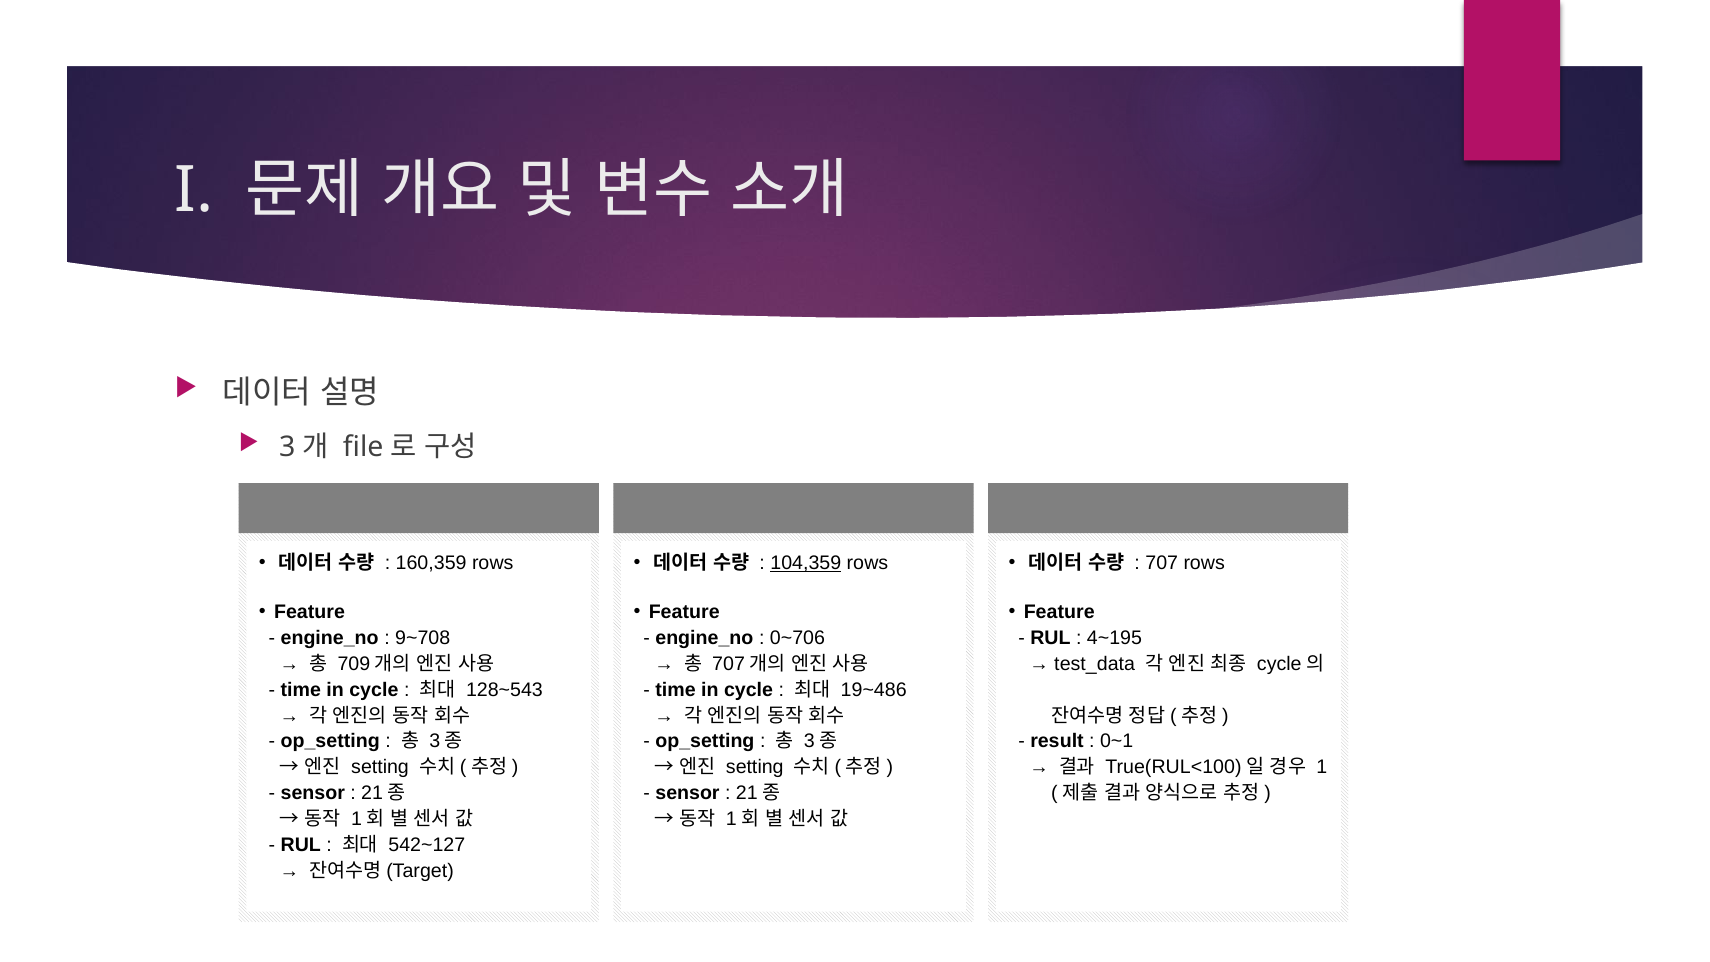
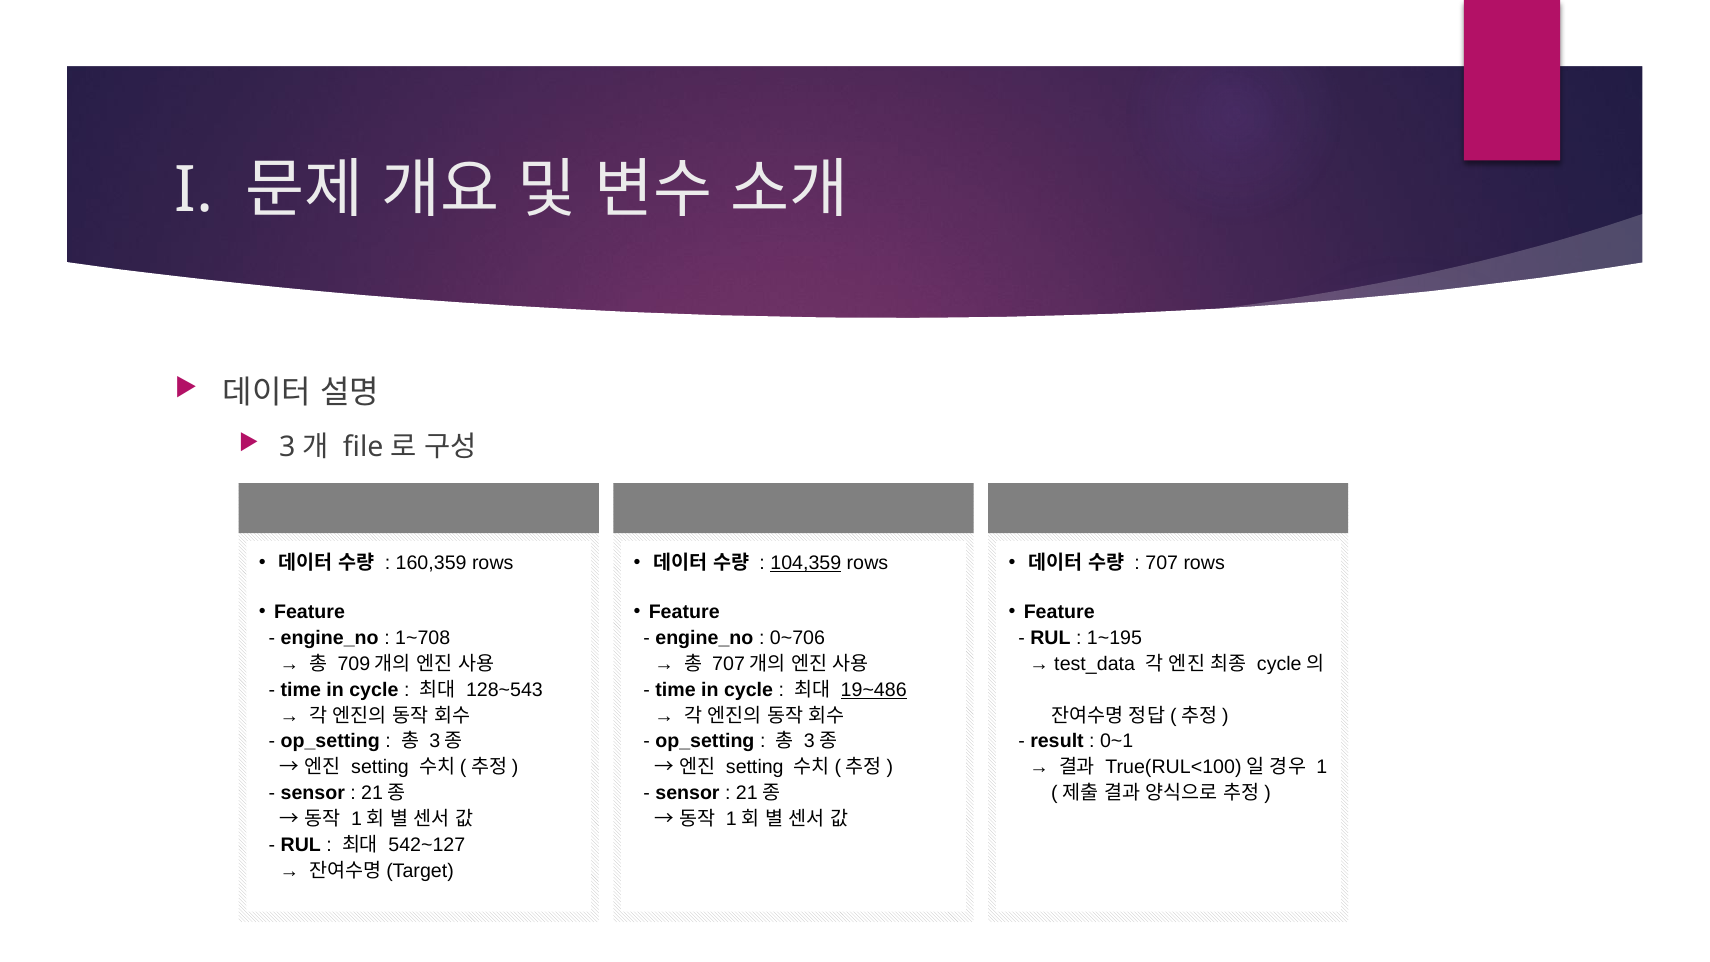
9~708: 9~708 -> 1~708 (423, 638)
4~195: 4~195 -> 1~195 (1115, 638)
19~486 underline: none -> present (874, 690)
